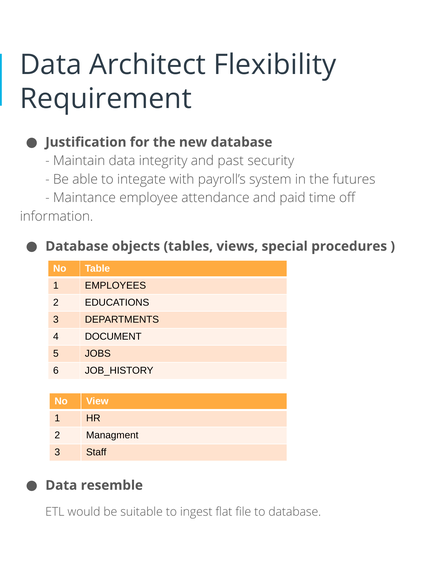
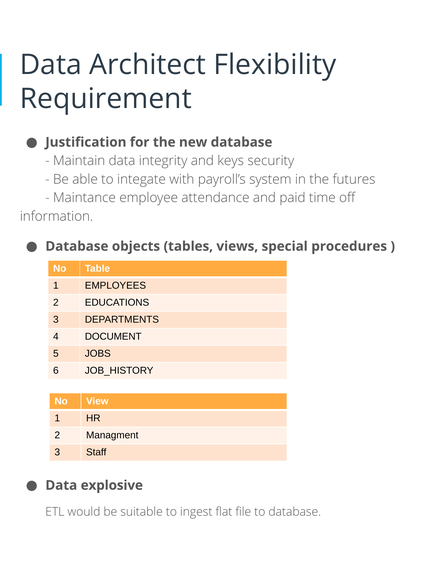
past: past -> keys (231, 161)
resemble: resemble -> explosive (112, 485)
